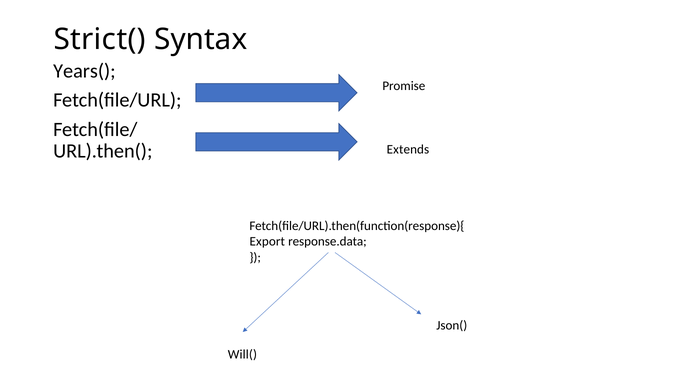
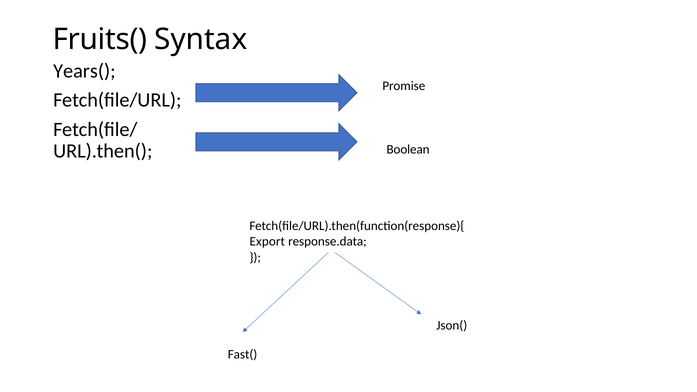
Strict(: Strict( -> Fruits( (100, 39)
Extends: Extends -> Boolean (408, 150)
Will(: Will( -> Fast( (243, 354)
